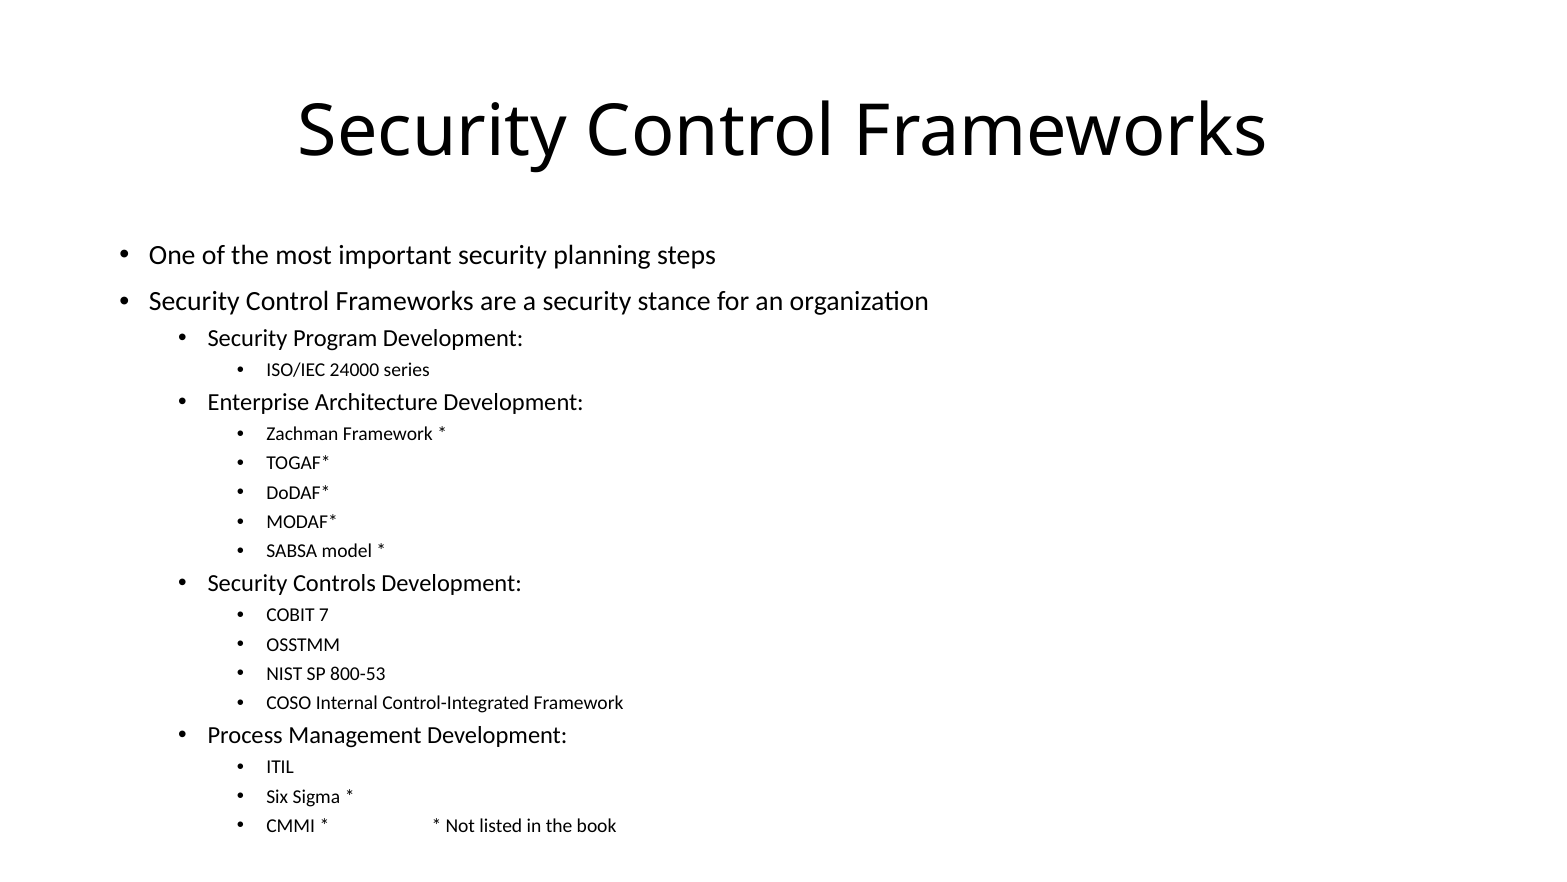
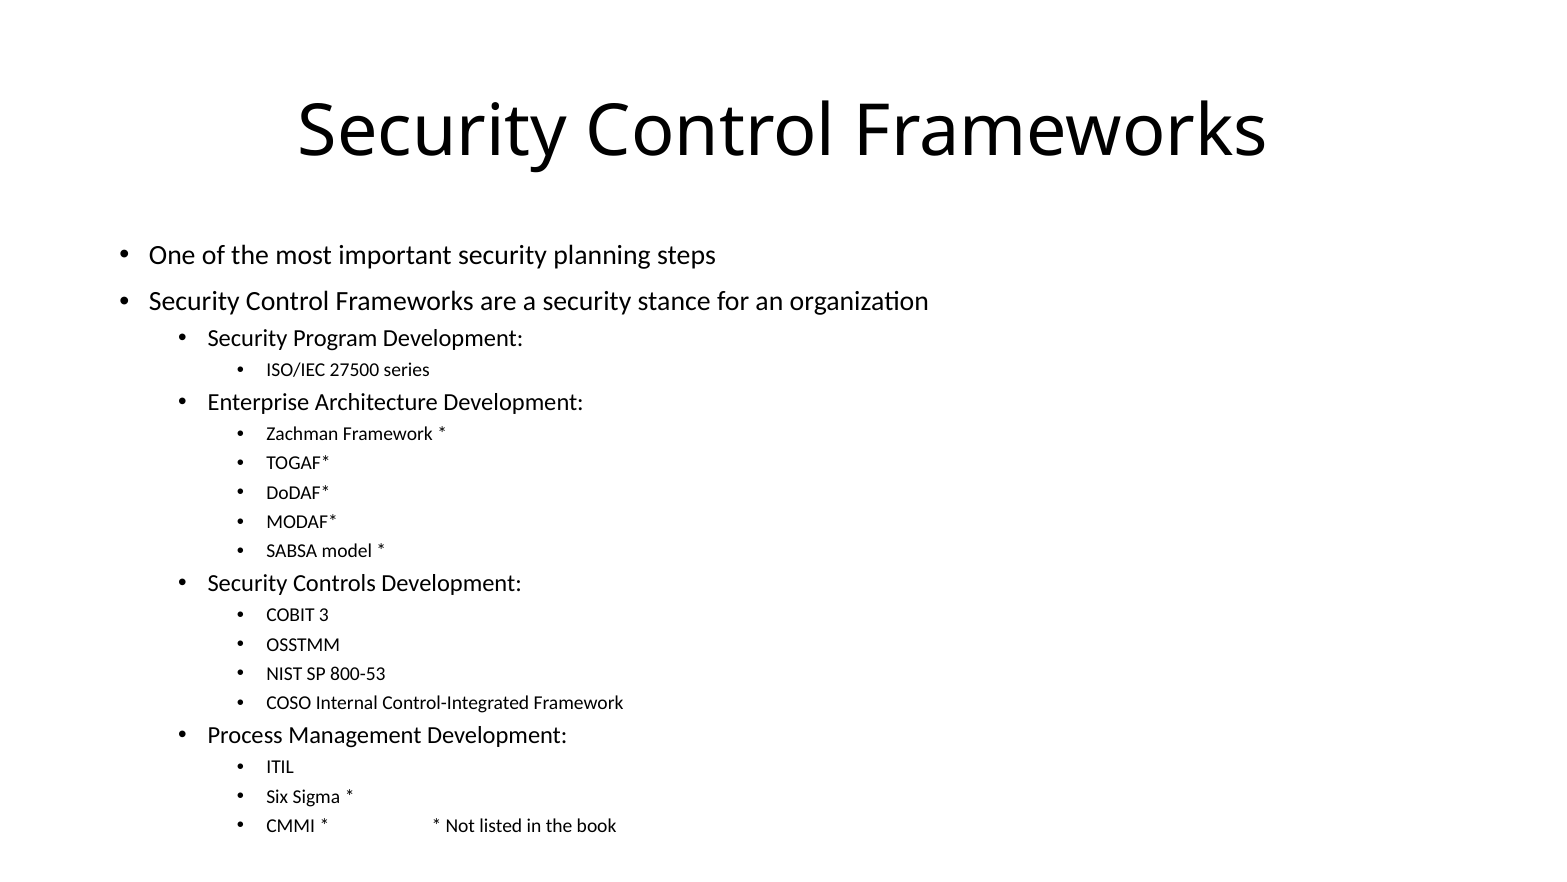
24000: 24000 -> 27500 (355, 370)
7: 7 -> 3 (324, 615)
